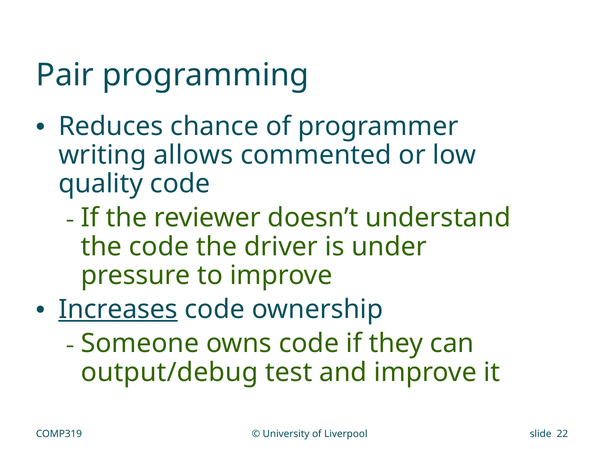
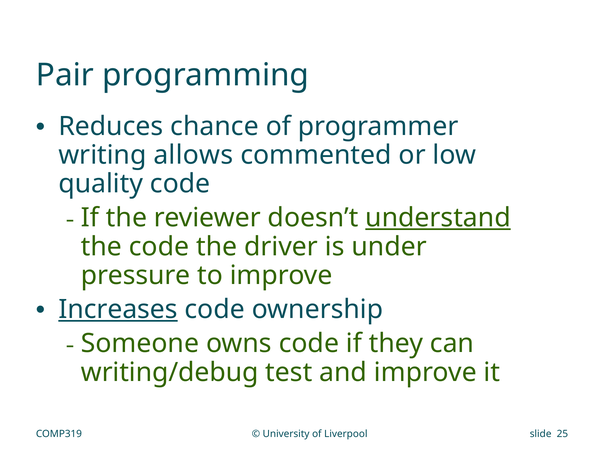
understand underline: none -> present (438, 218)
output/debug: output/debug -> writing/debug (170, 372)
22: 22 -> 25 (562, 434)
